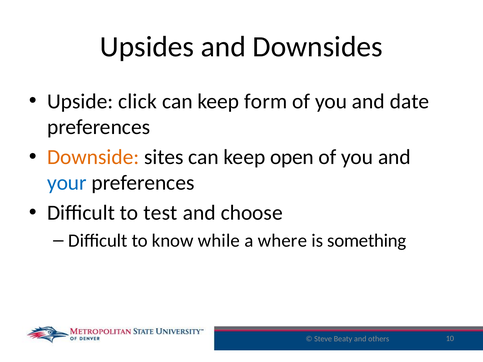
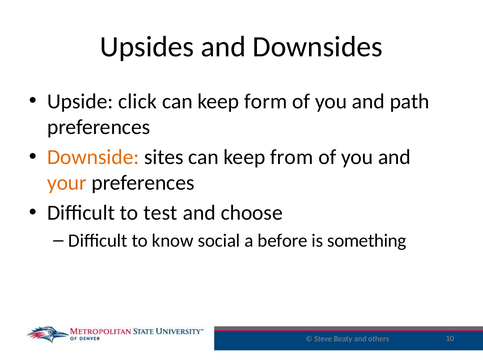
date: date -> path (410, 101)
open: open -> from (292, 157)
your colour: blue -> orange (67, 183)
while: while -> social (219, 241)
where: where -> before (283, 241)
